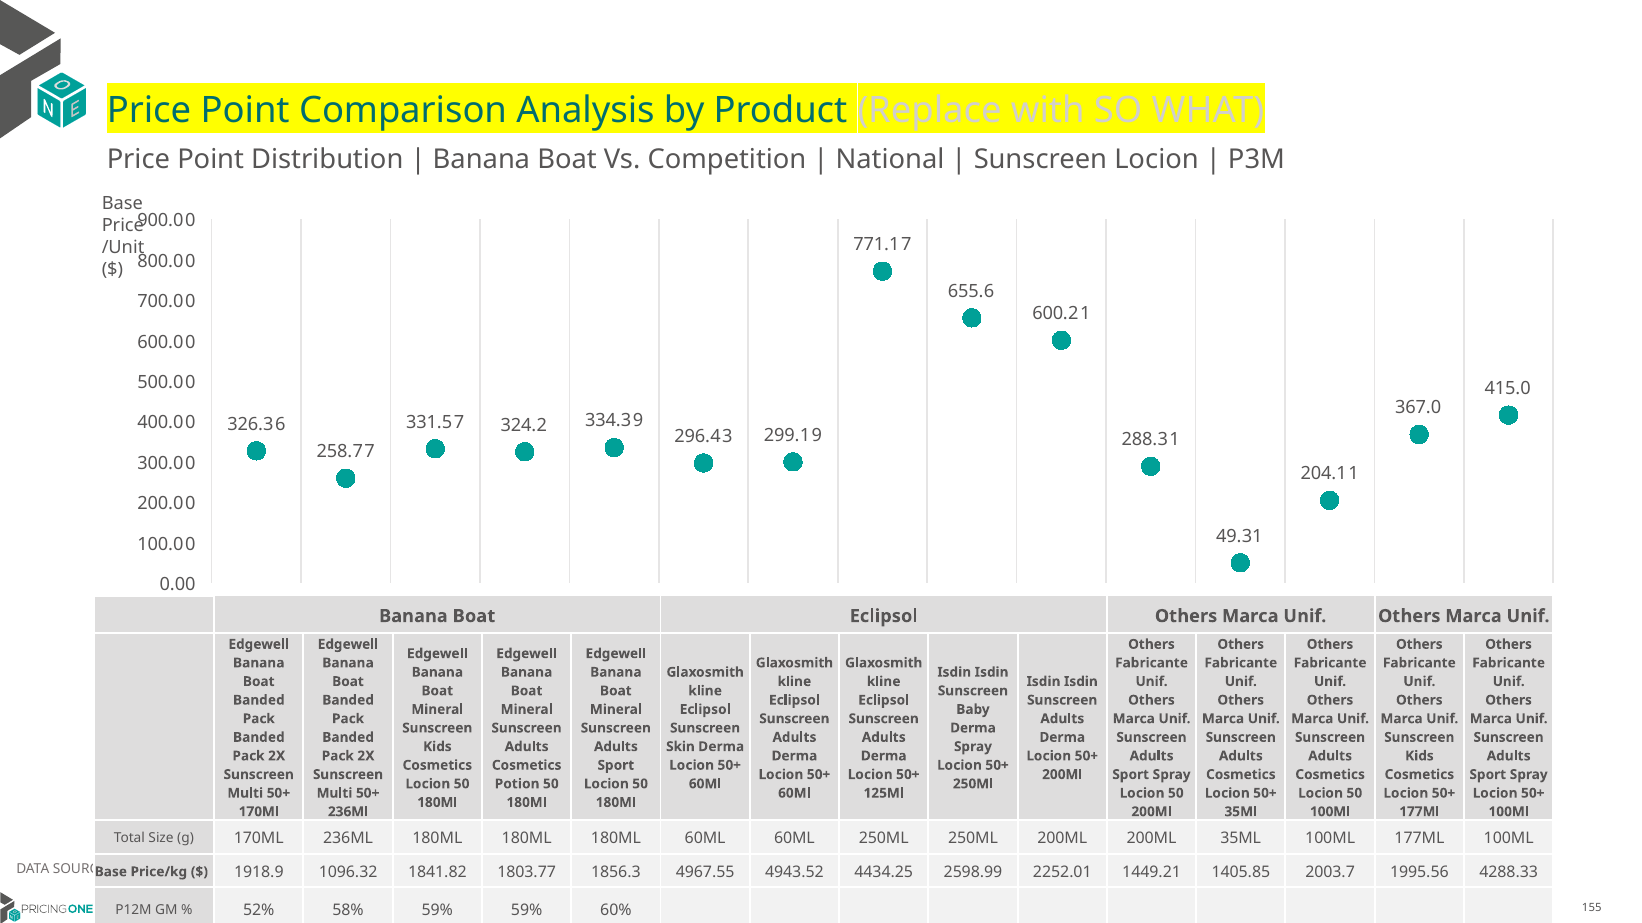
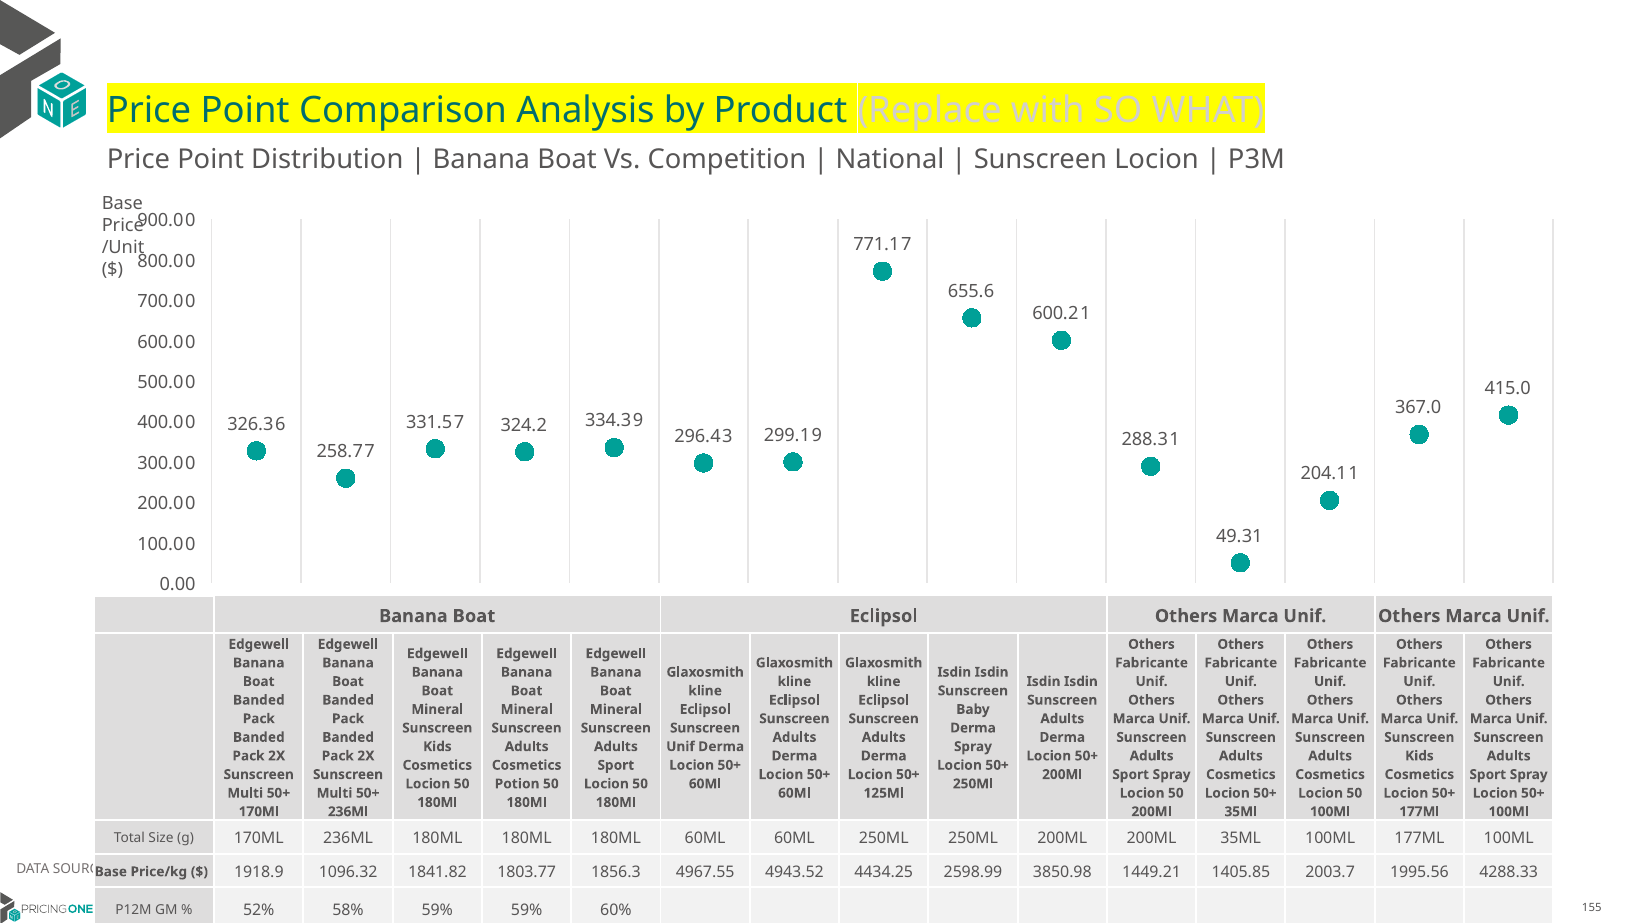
Skin: Skin -> Unif (680, 747)
2252.01: 2252.01 -> 3850.98 (1062, 873)
